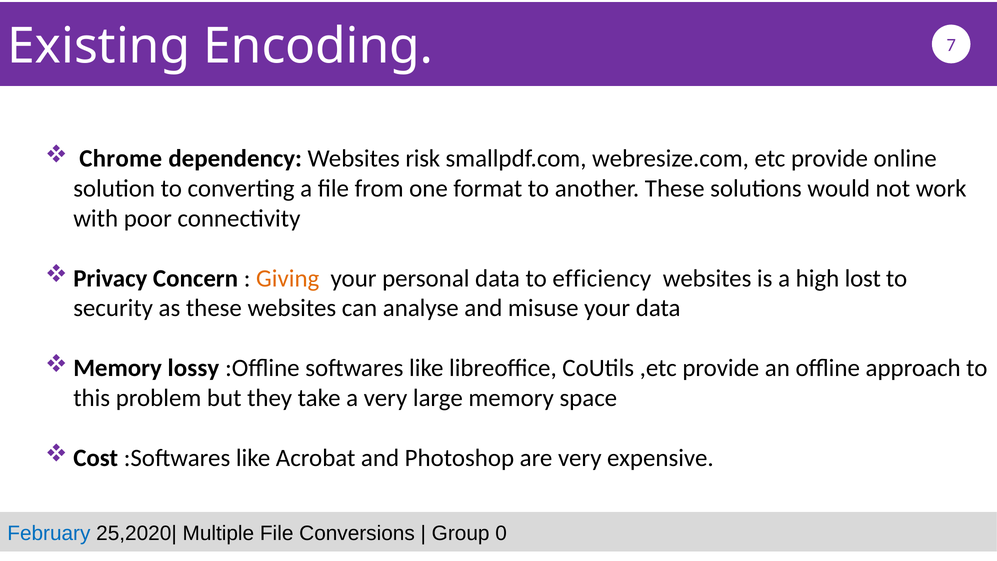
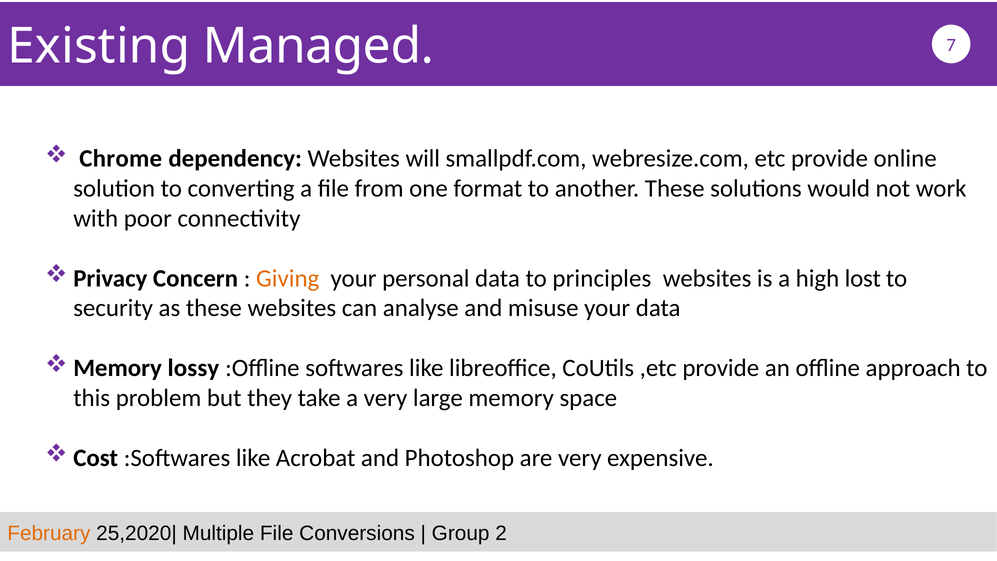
Encoding: Encoding -> Managed (318, 46)
risk: risk -> will (423, 159)
efficiency: efficiency -> principles (602, 278)
February colour: blue -> orange (49, 533)
0: 0 -> 2 (501, 533)
